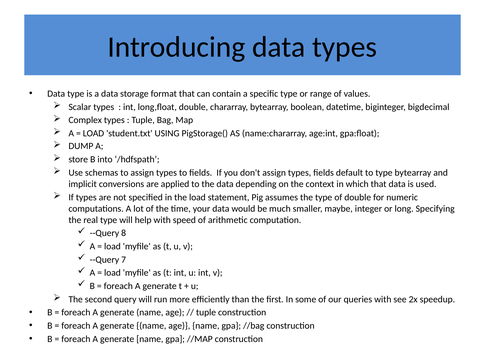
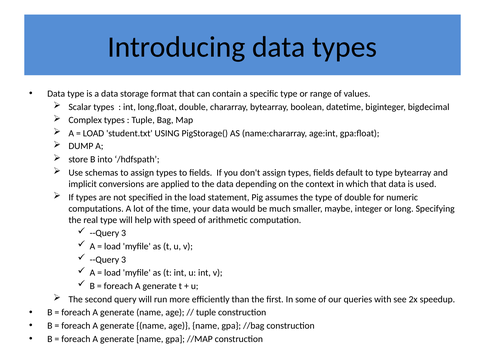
8: 8 -> 3 (124, 233)
7: 7 -> 3 (124, 259)
